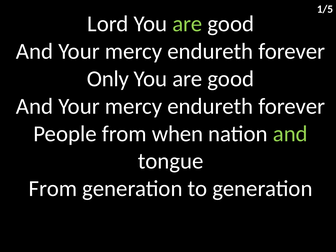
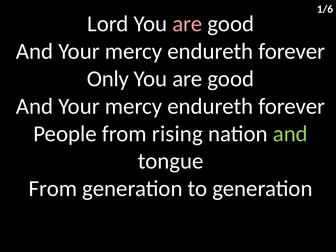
1/5: 1/5 -> 1/6 (325, 9)
are colour: light green -> pink (187, 24)
when: when -> rising (177, 134)
